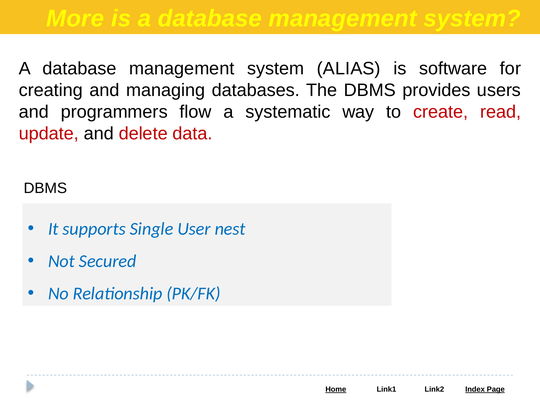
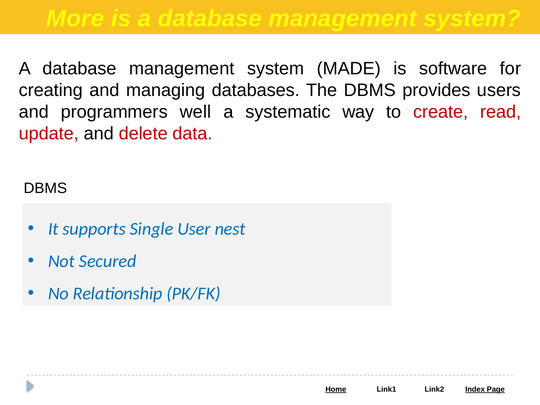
ALIAS: ALIAS -> MADE (349, 69)
flow: flow -> well (195, 112)
